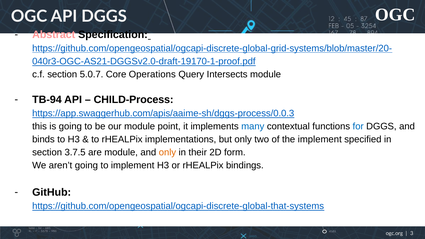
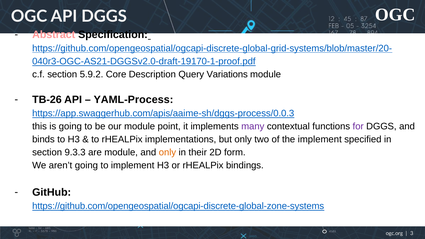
5.0.7: 5.0.7 -> 5.9.2 (92, 74)
Operations: Operations -> Description (152, 74)
Intersects: Intersects -> Variations (227, 74)
TB-94: TB-94 -> TB-26 (47, 100)
CHILD-Process: CHILD-Process -> YAML-Process (134, 100)
many colour: blue -> purple (253, 126)
for colour: blue -> purple (358, 126)
3.7.5: 3.7.5 -> 9.3.3 (75, 152)
https://github.com/opengeospatial/ogcapi-discrete-global-that-systems: https://github.com/opengeospatial/ogcapi-discrete-global-that-systems -> https://github.com/opengeospatial/ogcapi-discrete-global-zone-systems (178, 206)
